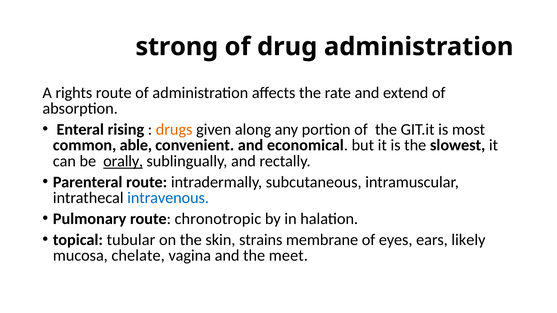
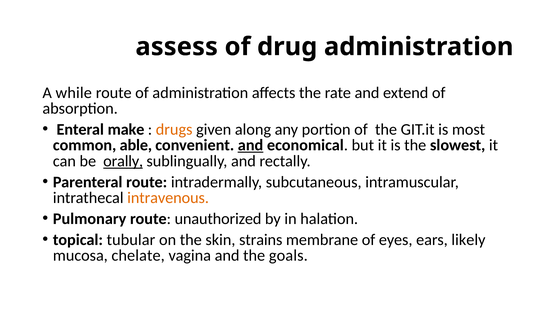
strong: strong -> assess (177, 47)
rights: rights -> while (74, 93)
rising: rising -> make (126, 130)
and underline: none -> present (251, 145)
intravenous colour: blue -> orange (168, 198)
chronotropic: chronotropic -> unauthorized (218, 219)
meet: meet -> goals (288, 256)
